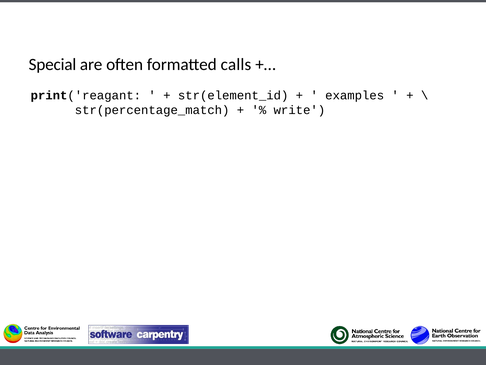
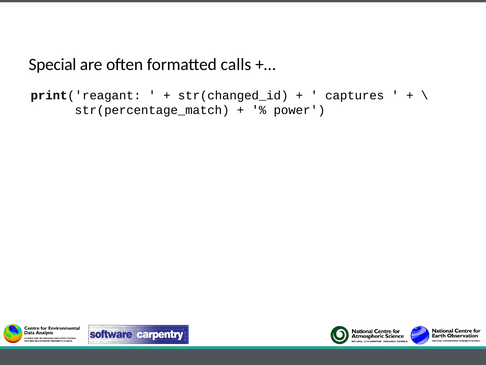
str(element_id: str(element_id -> str(changed_id (233, 95)
examples: examples -> captures (355, 95)
write: write -> power (299, 110)
